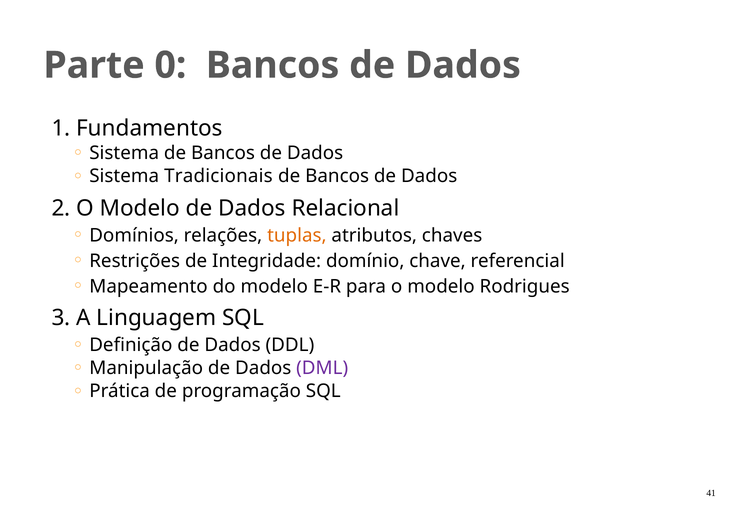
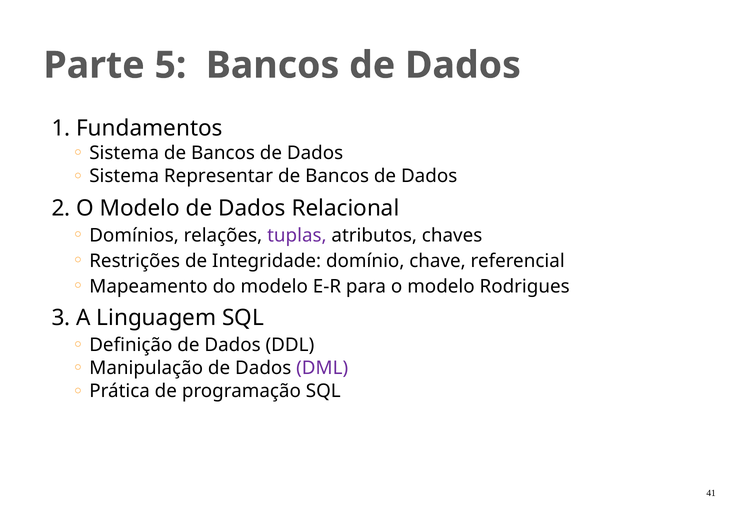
0: 0 -> 5 (170, 65)
Tradicionais: Tradicionais -> Representar (219, 176)
tuplas colour: orange -> purple (297, 235)
